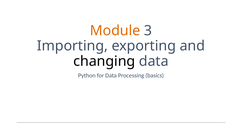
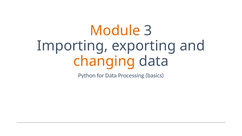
changing colour: black -> orange (104, 61)
